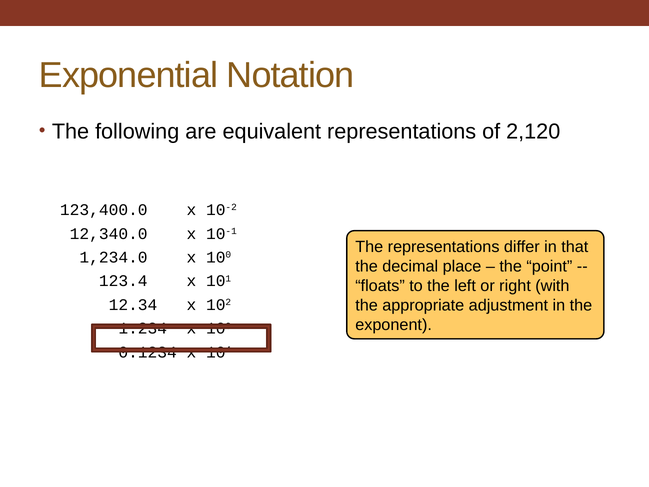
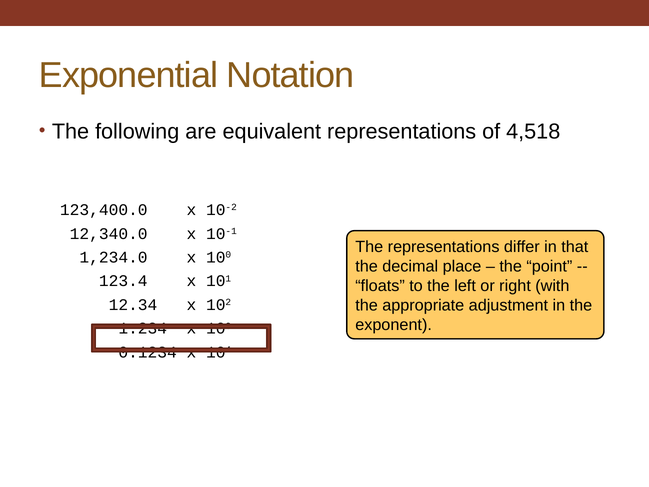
2,120: 2,120 -> 4,518 (533, 131)
